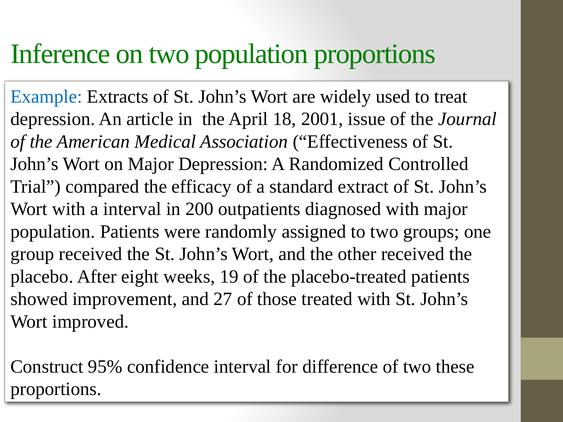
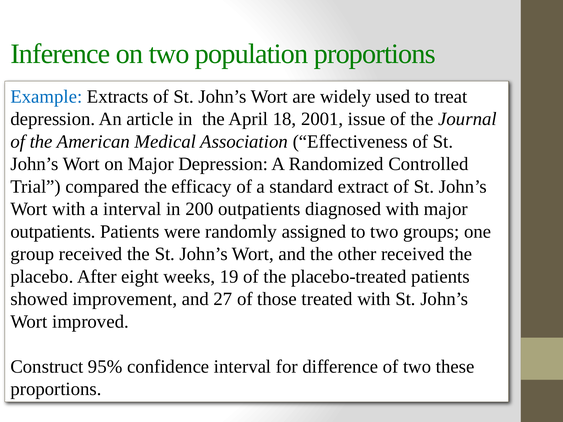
population: population -> outpatients (53, 232)
